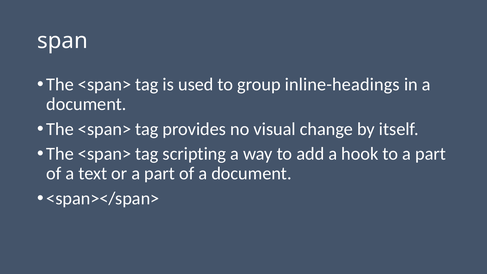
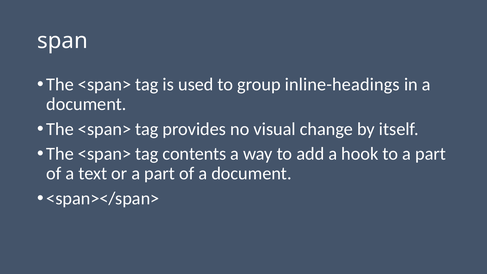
scripting: scripting -> contents (194, 154)
